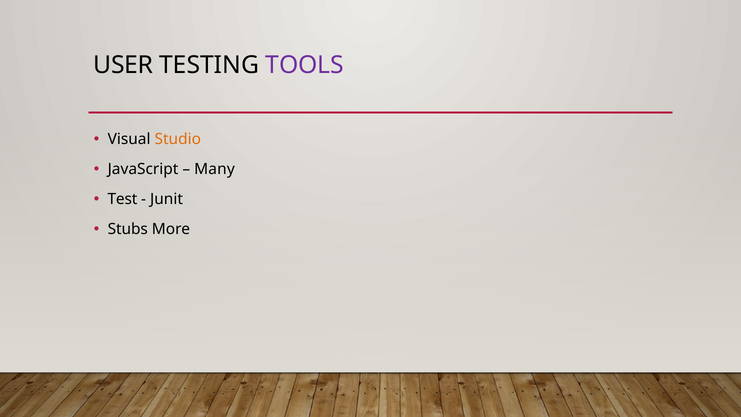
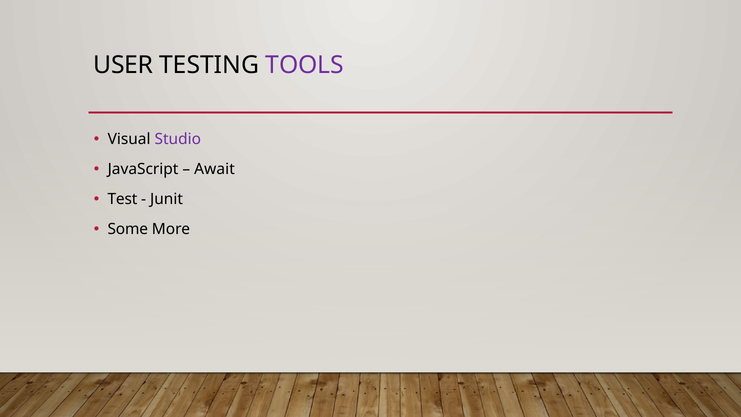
Studio colour: orange -> purple (178, 139)
Many: Many -> Await (215, 169)
Stubs: Stubs -> Some (128, 229)
